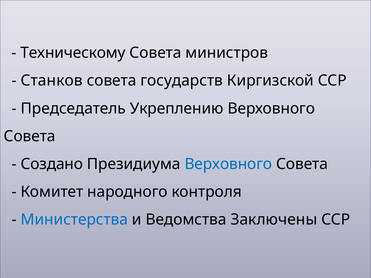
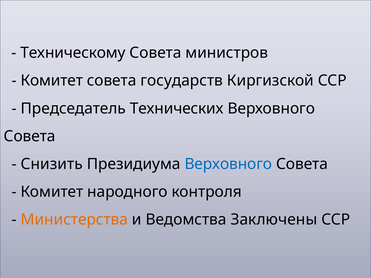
Станков: Станков -> Комитет (52, 81)
Укреплению: Укреплению -> Технических (177, 109)
Создано: Создано -> Снизить (52, 164)
Министерства colour: blue -> orange (74, 220)
